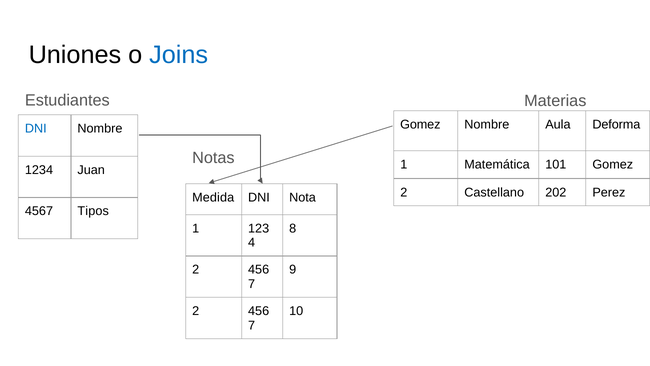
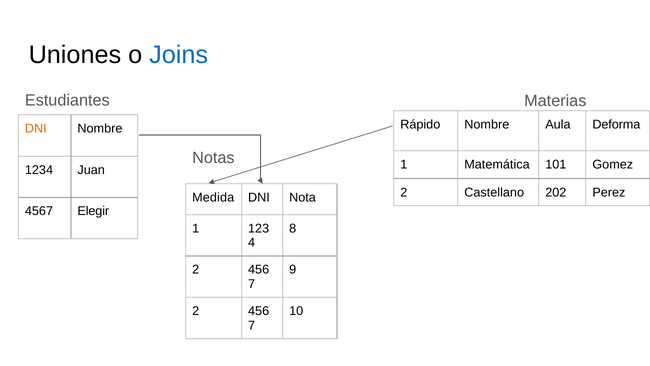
Gomez: Gomez -> Rápido (420, 125)
DNI colour: blue -> orange (36, 128)
Tipos: Tipos -> Elegir (93, 211)
